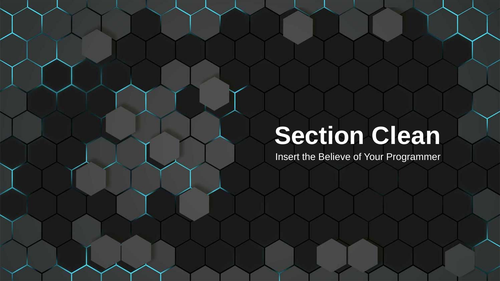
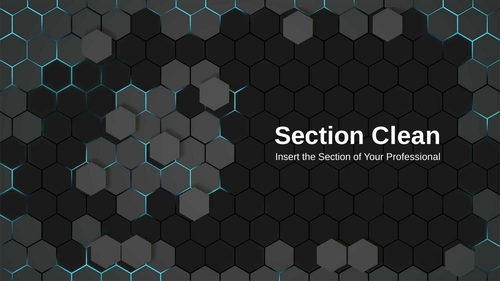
the Believe: Believe -> Section (335, 157)
Programmer: Programmer -> Professional (413, 157)
